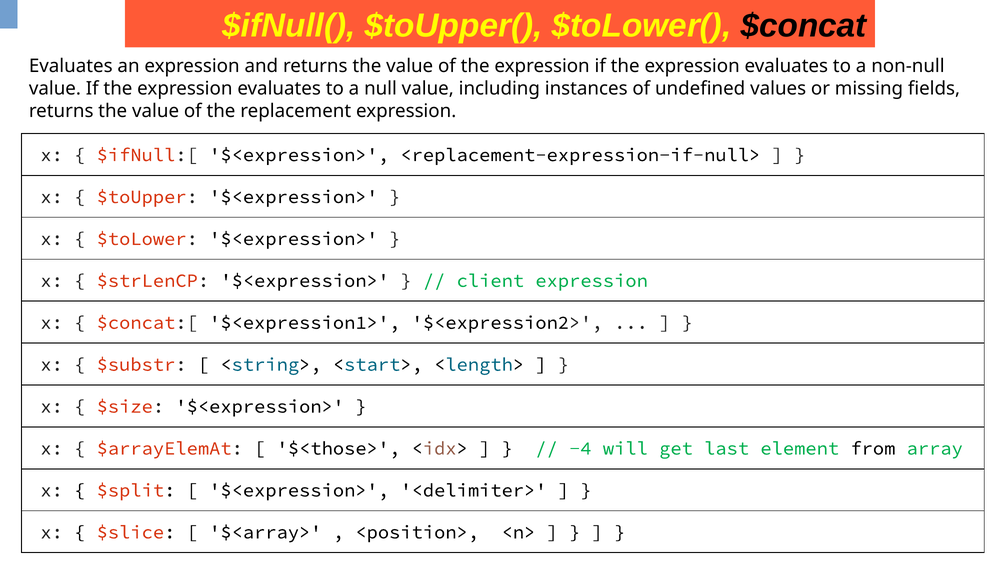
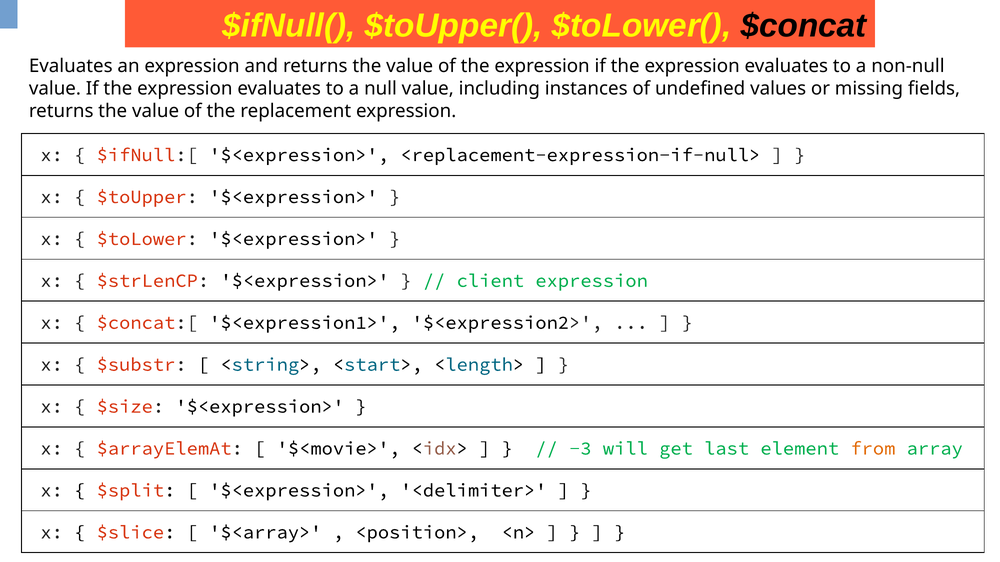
$<those>: $<those> -> $<movie> (338, 449)
-4: -4 -> -3 (580, 449)
from colour: black -> orange (873, 449)
